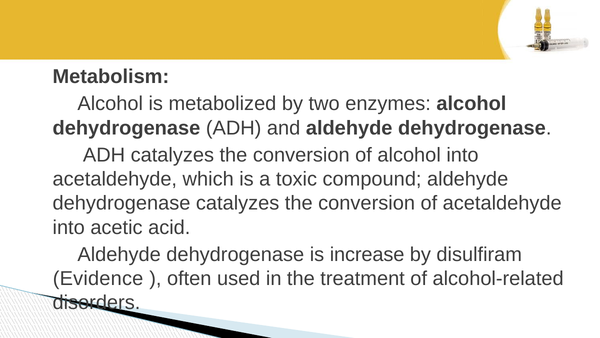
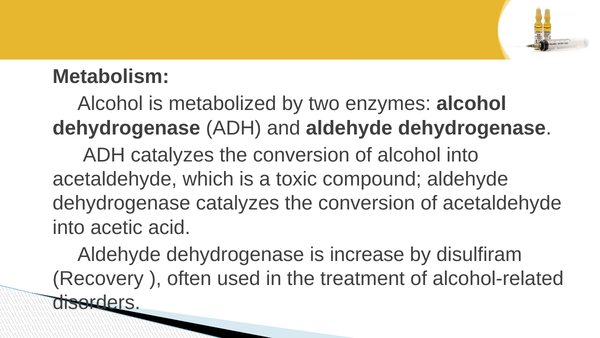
Evidence: Evidence -> Recovery (98, 278)
